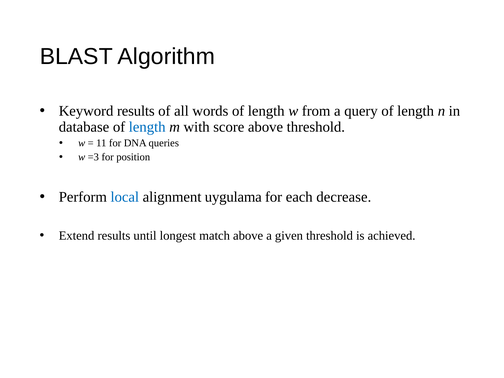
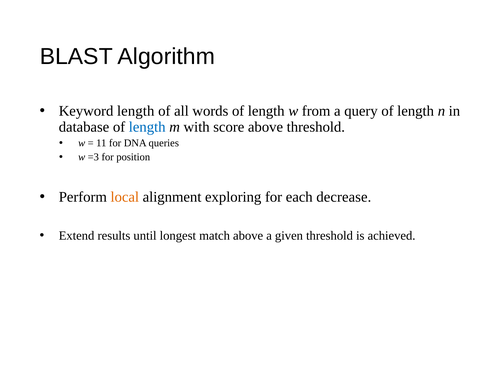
Keyword results: results -> length (136, 111)
local colour: blue -> orange (125, 197)
uygulama: uygulama -> exploring (233, 197)
